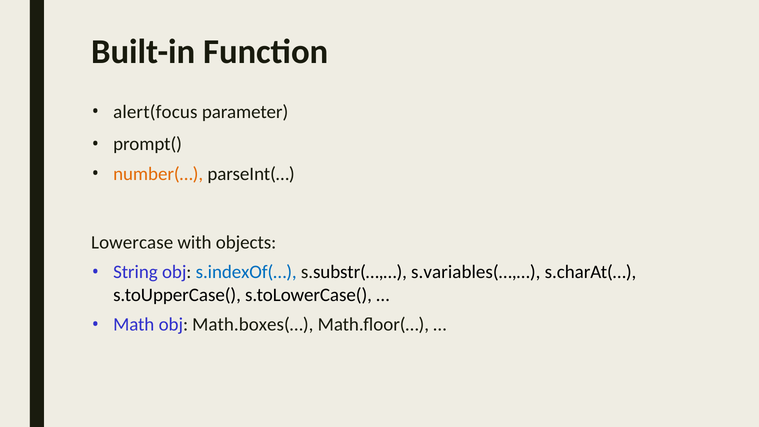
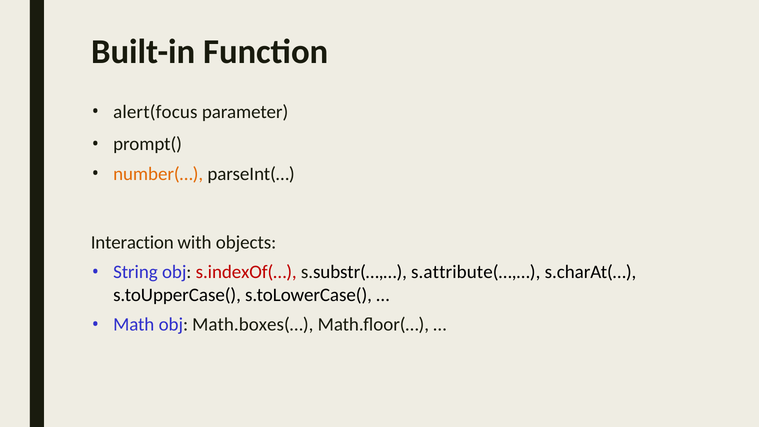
Lowercase: Lowercase -> Interaction (132, 242)
s.indexOf(… colour: blue -> red (246, 272)
s.variables(…,…: s.variables(…,… -> s.attribute(…,… (476, 272)
